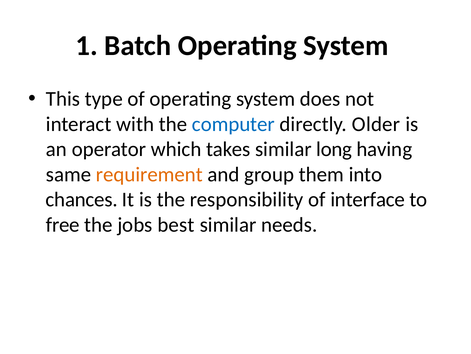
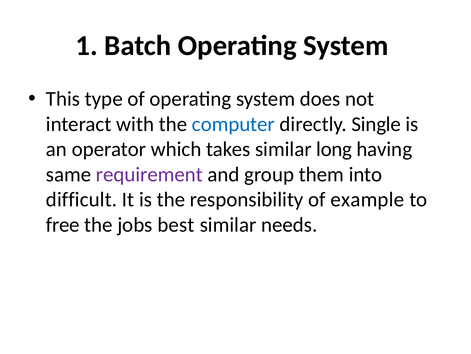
Older: Older -> Single (376, 124)
requirement colour: orange -> purple (149, 174)
chances: chances -> difficult (82, 199)
interface: interface -> example (367, 199)
